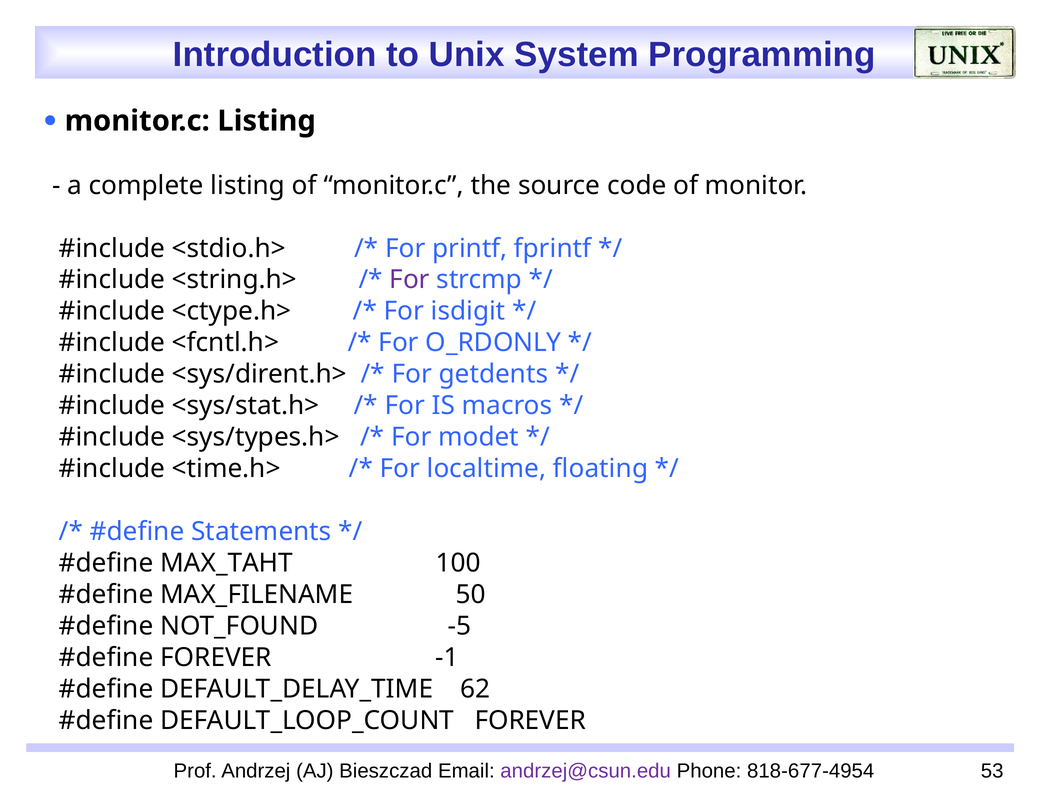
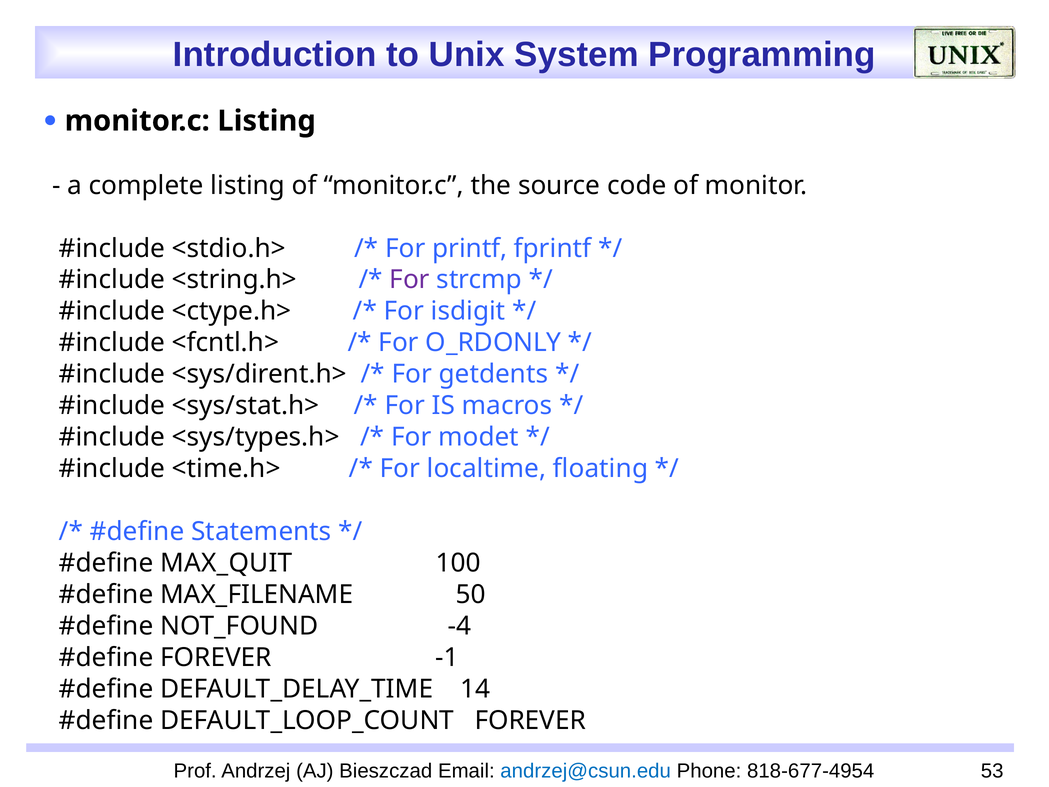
MAX_TAHT: MAX_TAHT -> MAX_QUIT (226, 563)
-5: -5 -> -4 (459, 626)
62: 62 -> 14 (475, 689)
andrzej@csun.edu colour: purple -> blue (586, 771)
